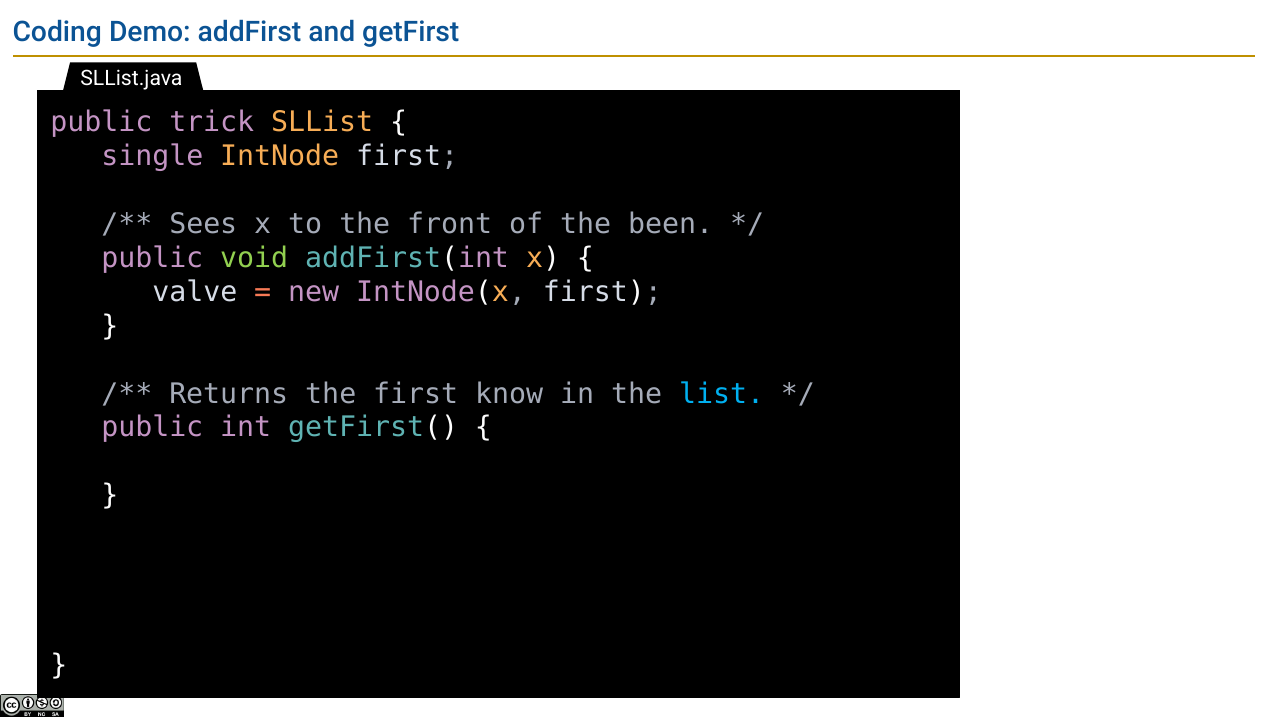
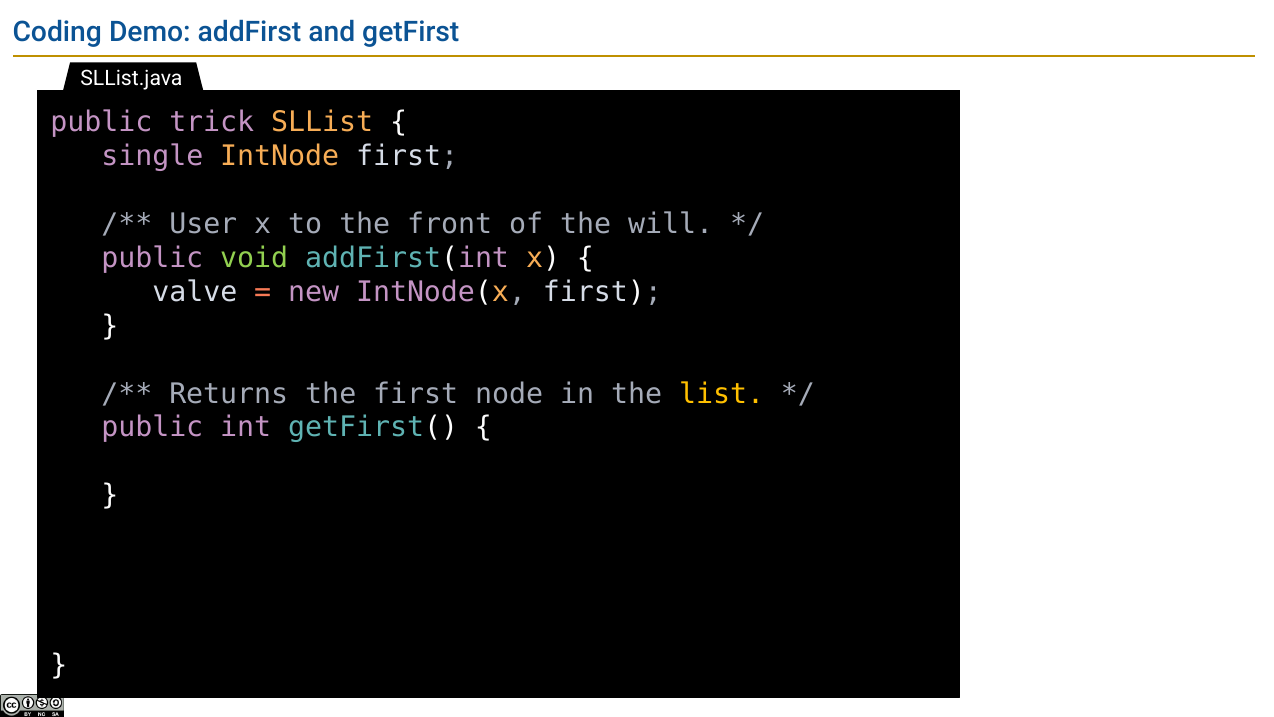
Sees: Sees -> User (203, 224)
been: been -> will (671, 224)
know: know -> node (509, 393)
list colour: light blue -> yellow (722, 393)
